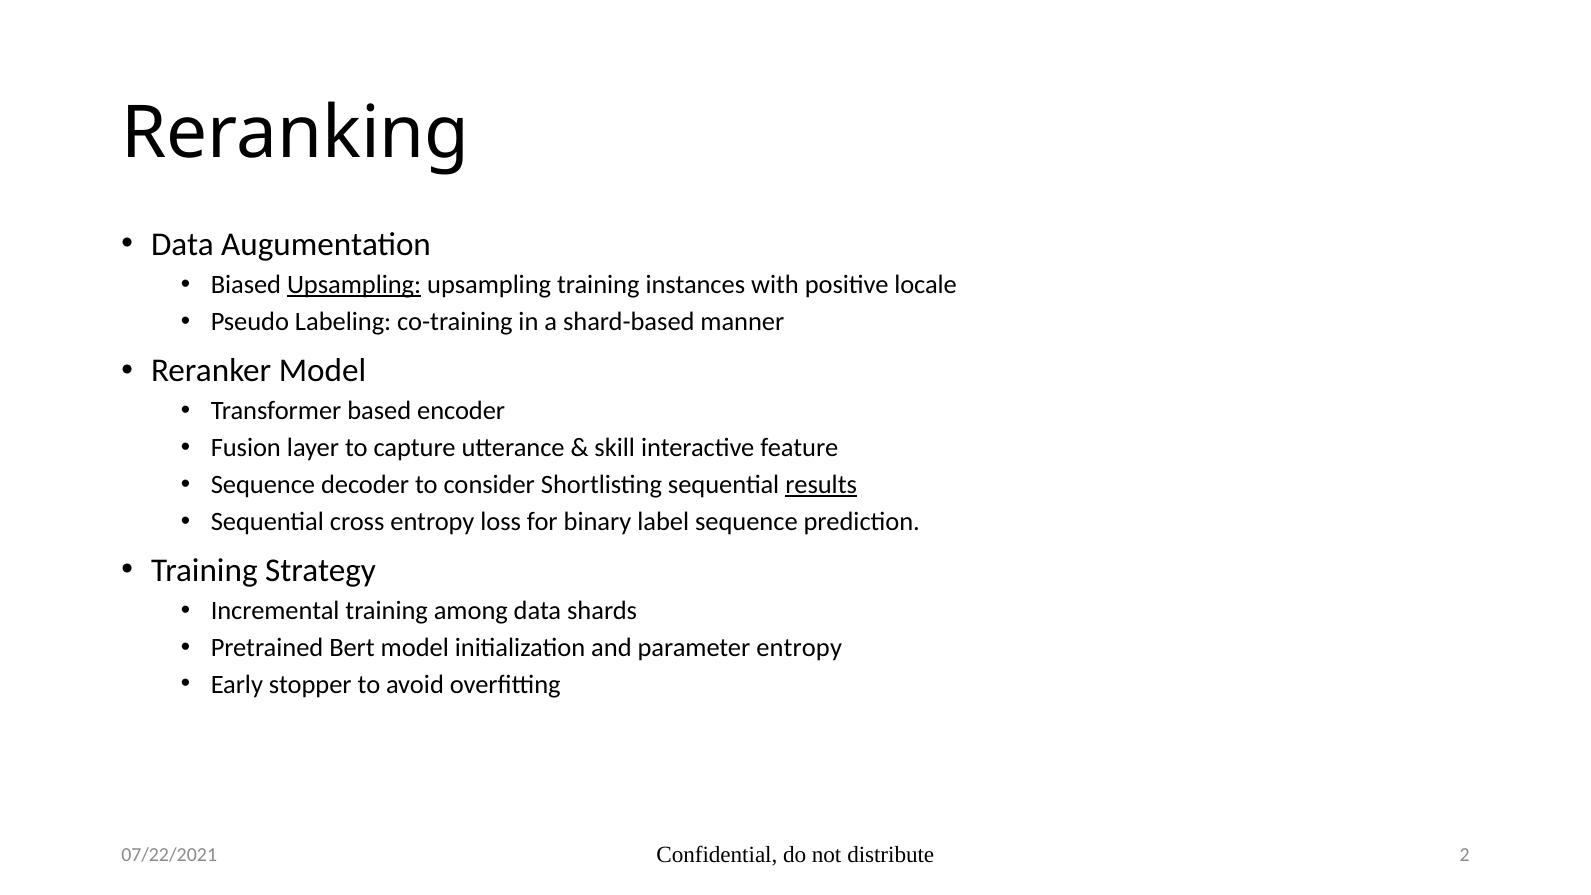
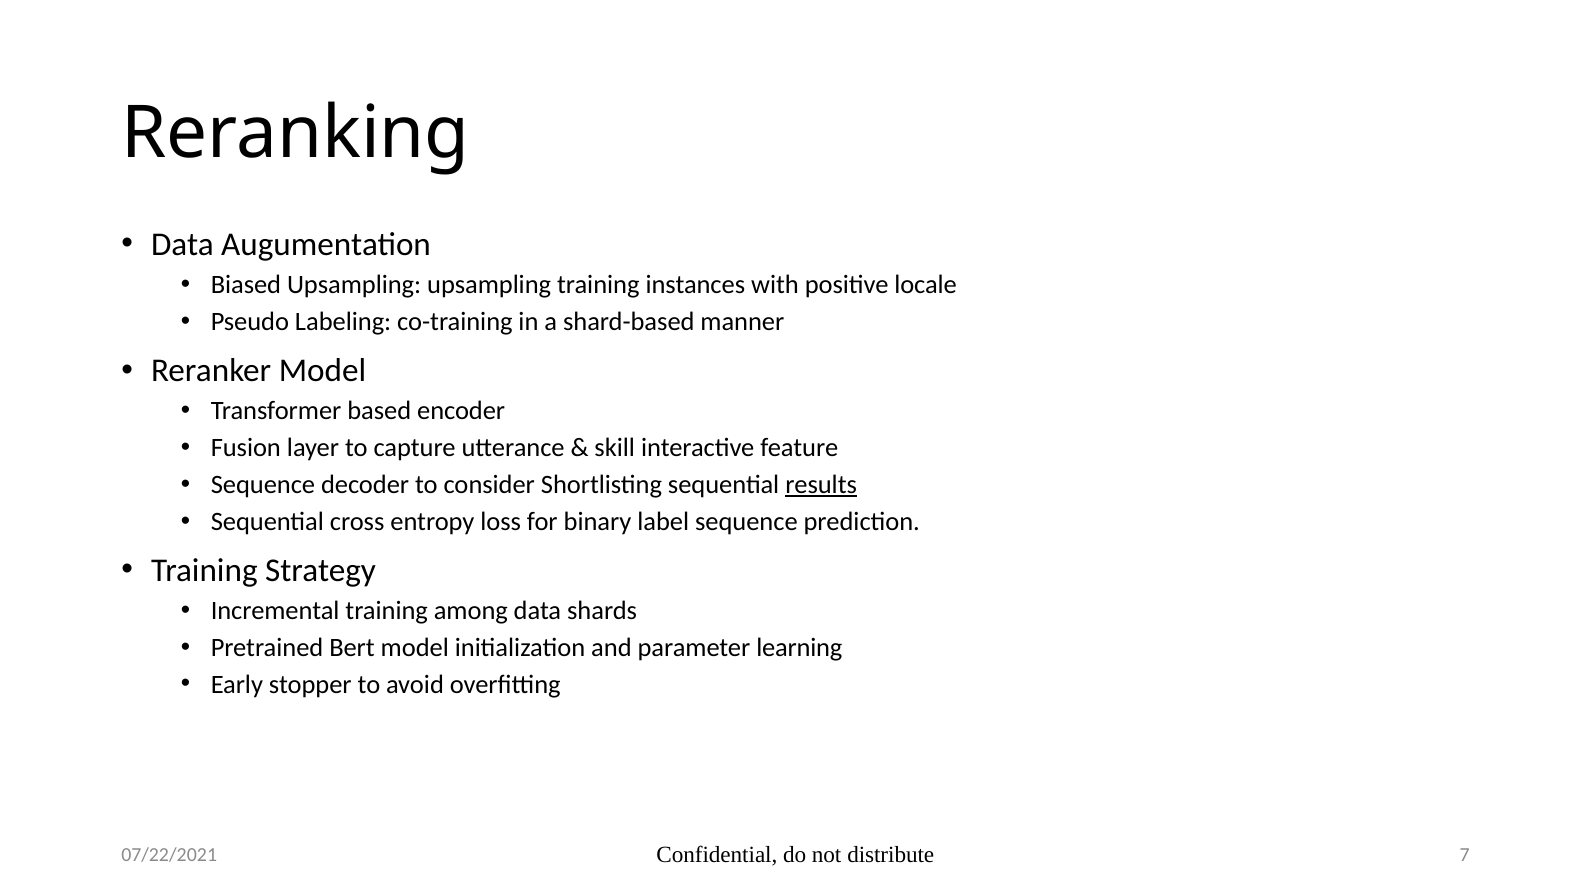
Upsampling underline: present -> none (354, 285)
parameter entropy: entropy -> learning (799, 647)
2: 2 -> 7 (1465, 854)
